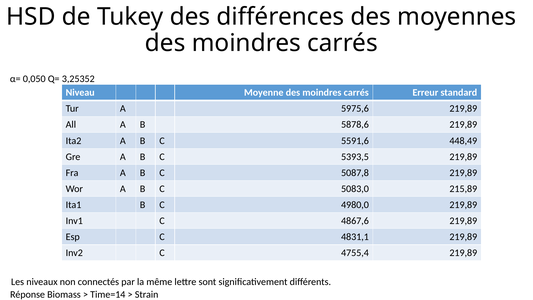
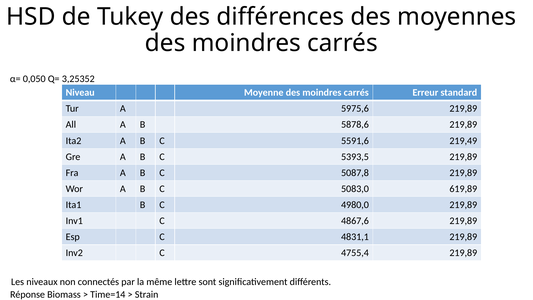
448,49: 448,49 -> 219,49 (463, 141)
215,89: 215,89 -> 619,89 (463, 189)
